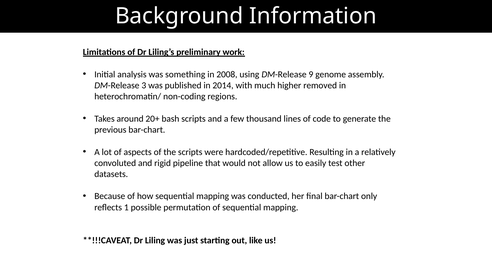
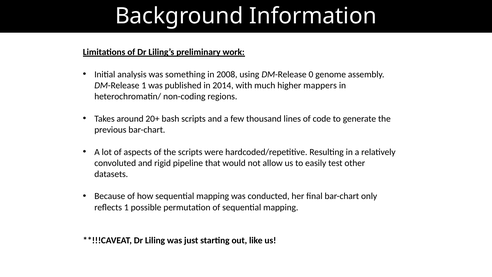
9: 9 -> 0 (311, 74)
DM-Release 3: 3 -> 1 (144, 85)
removed: removed -> mappers (320, 85)
